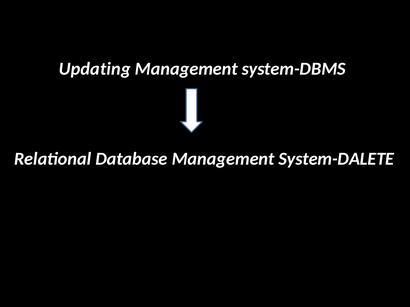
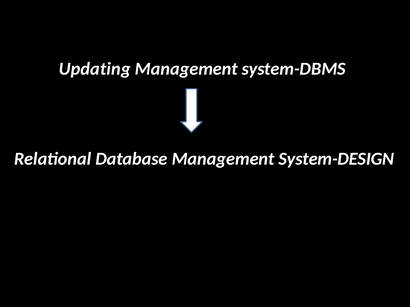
System-DALETE: System-DALETE -> System-DESIGN (336, 159)
